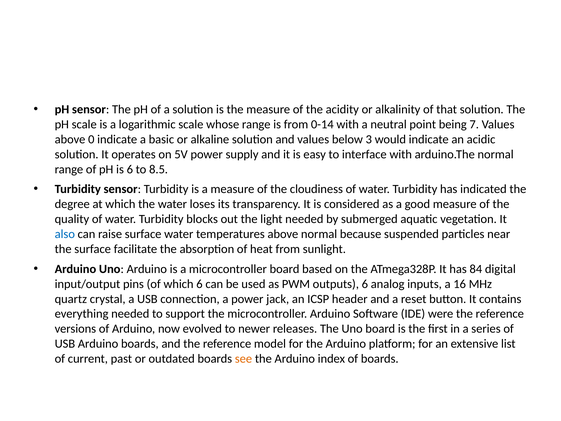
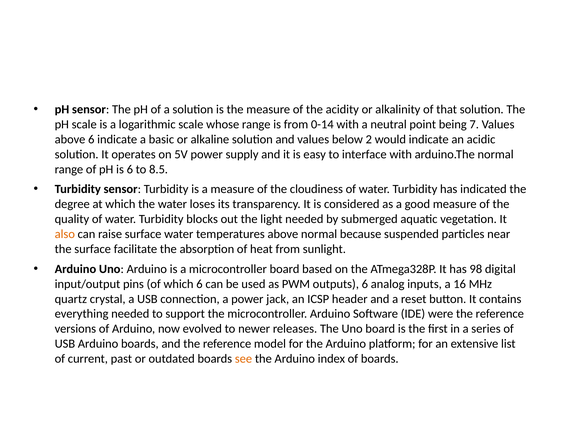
above 0: 0 -> 6 (91, 139)
3: 3 -> 2 (369, 139)
also colour: blue -> orange (65, 234)
84: 84 -> 98 (476, 269)
